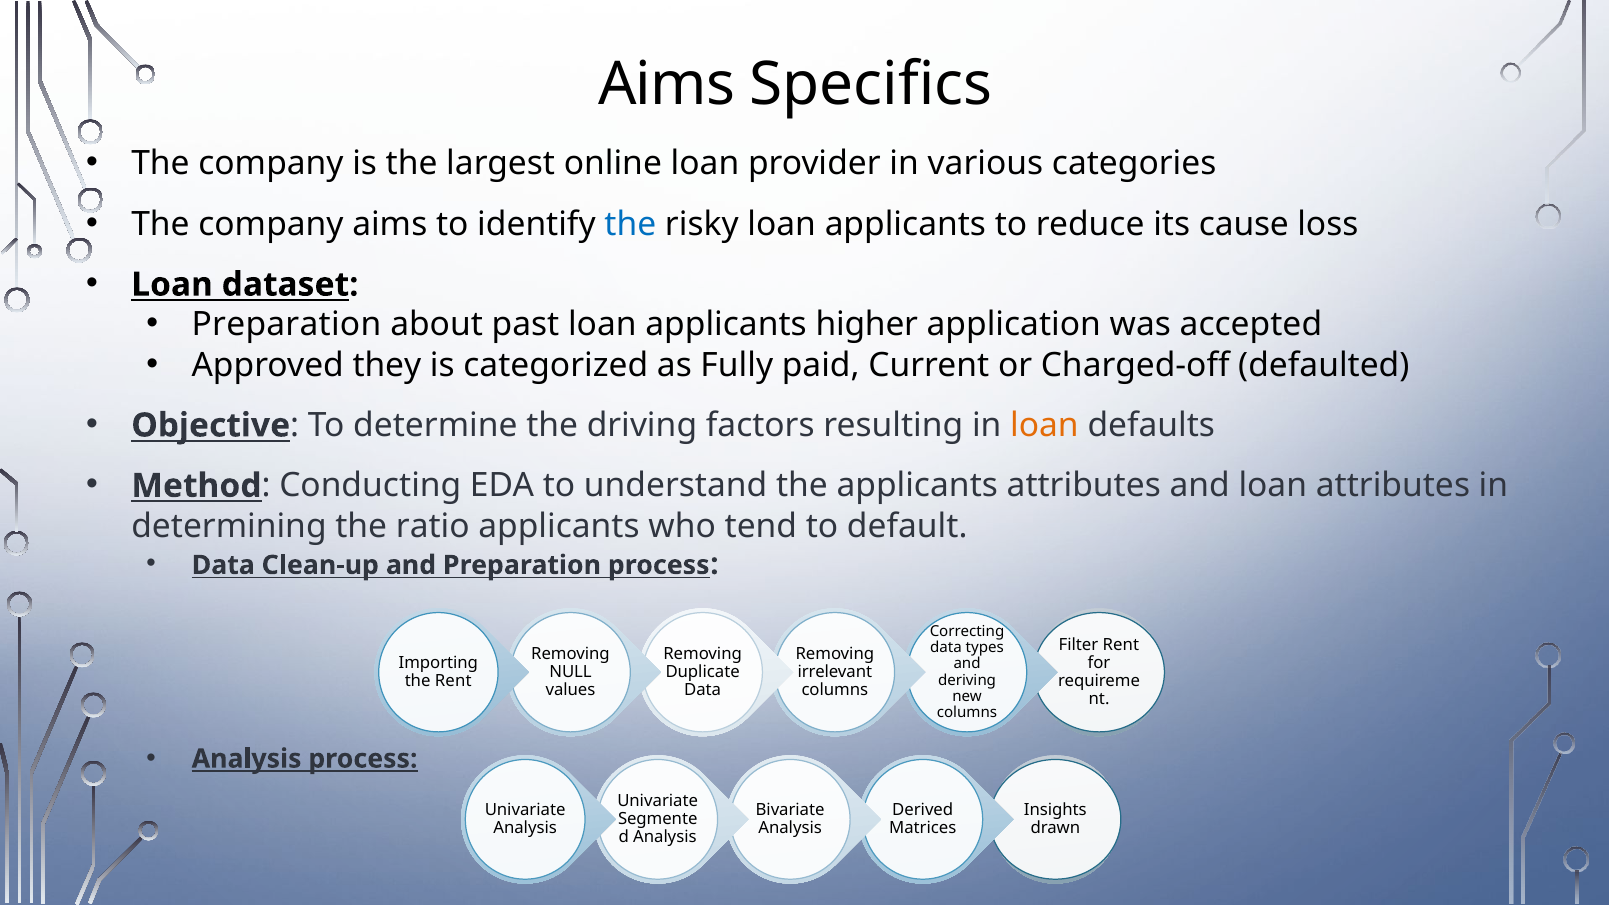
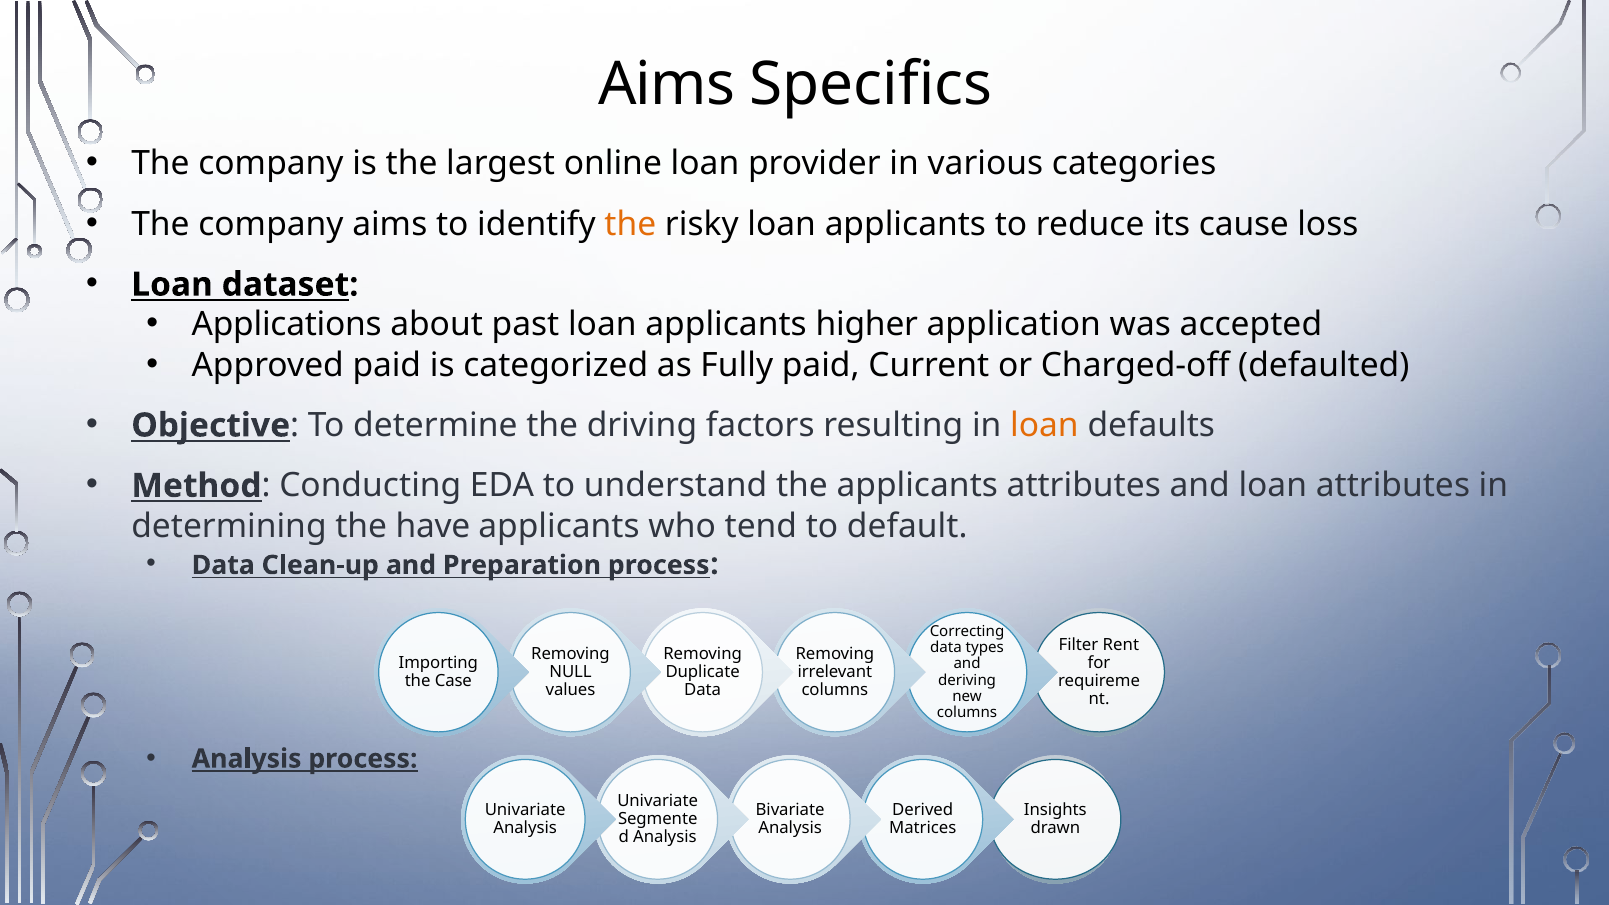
the colour: blue -> orange (630, 224)
Preparation: Preparation -> Applications (287, 325)
Approved they: they -> paid (387, 365)
ratio: ratio -> have (433, 526)
the Rent: Rent -> Case (453, 681)
